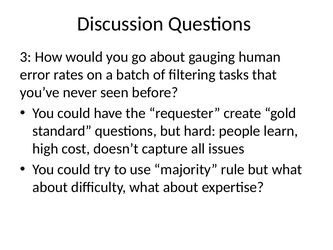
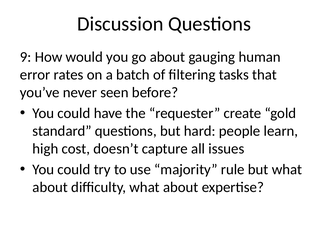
3: 3 -> 9 (26, 57)
